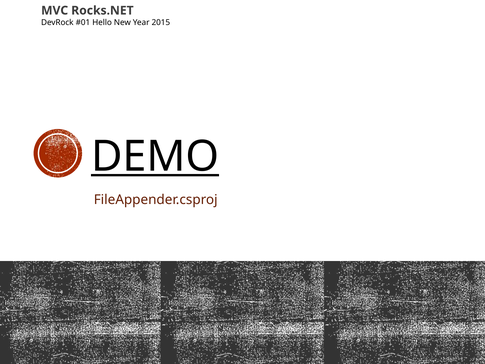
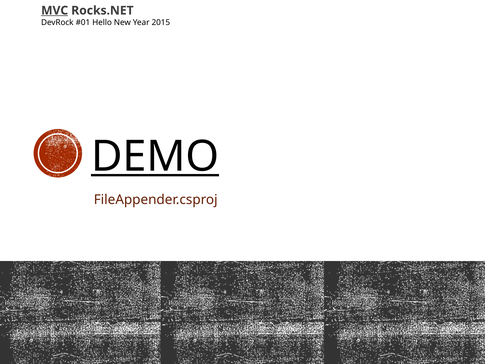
MVC underline: none -> present (55, 10)
